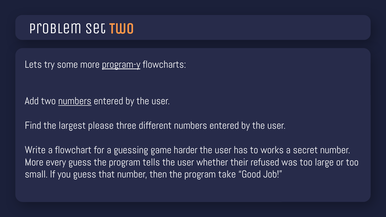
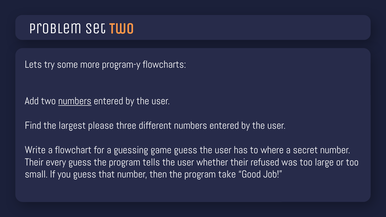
program-y underline: present -> none (121, 65)
game harder: harder -> guess (186, 150)
works: works -> where (272, 150)
More: More -> Their (34, 162)
